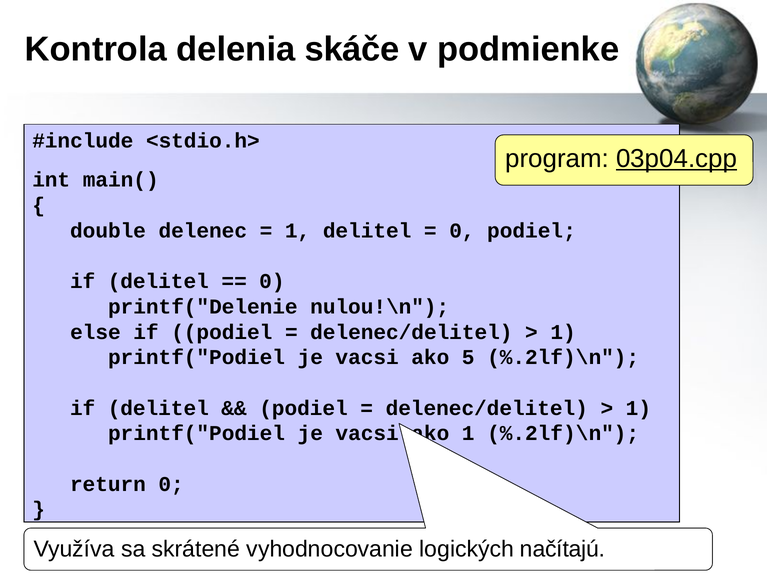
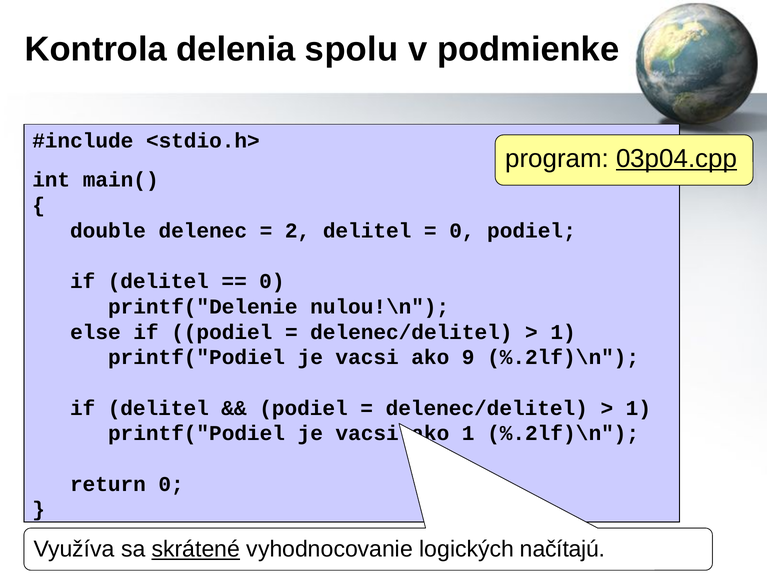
skáče: skáče -> spolu (352, 49)
1: 1 -> 2 (298, 230)
5: 5 -> 9 (468, 357)
skrátené underline: none -> present (196, 549)
